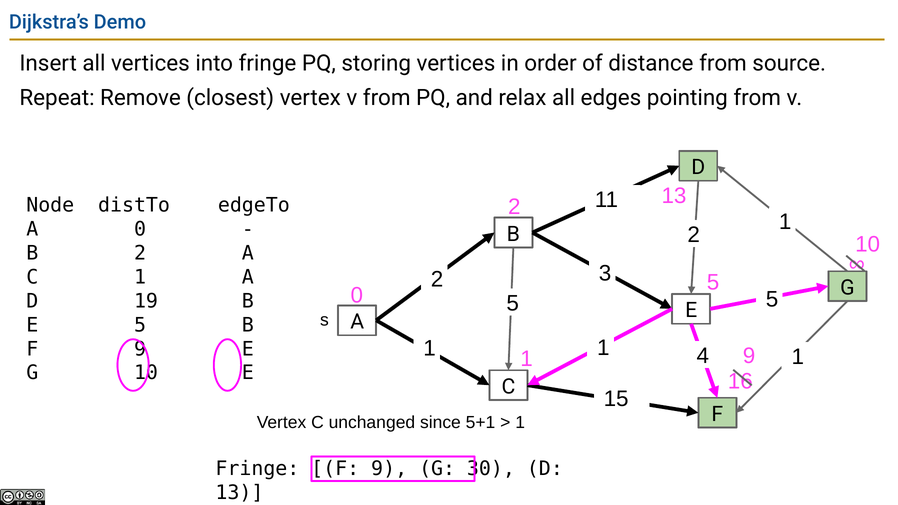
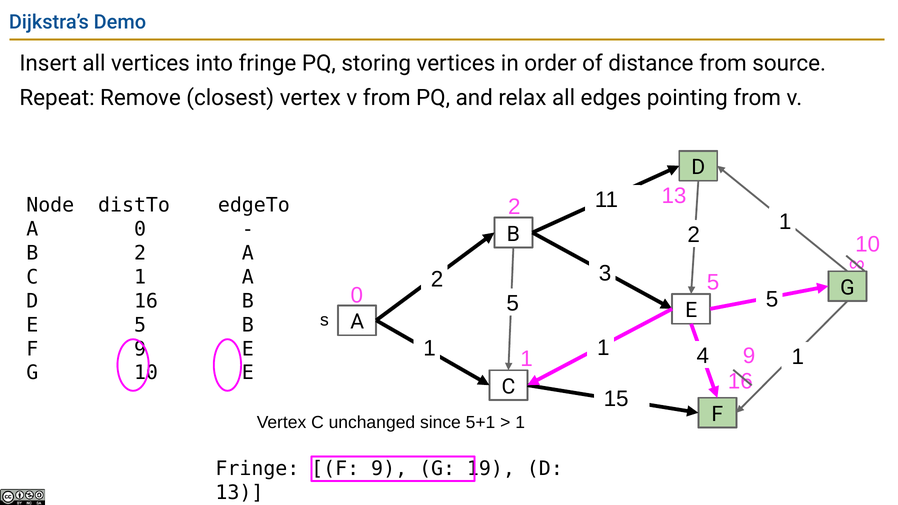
D 19: 19 -> 16 (146, 301)
30: 30 -> 19 (491, 469)
